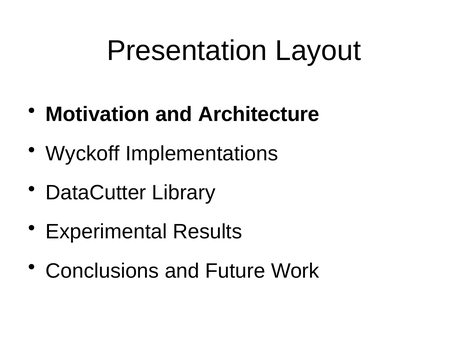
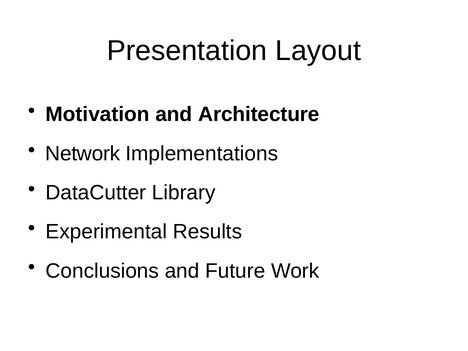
Wyckoff: Wyckoff -> Network (83, 154)
